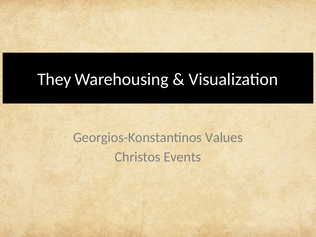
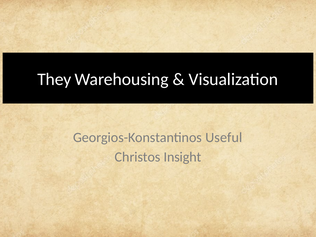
Values: Values -> Useful (224, 137)
Events: Events -> Insight (182, 157)
